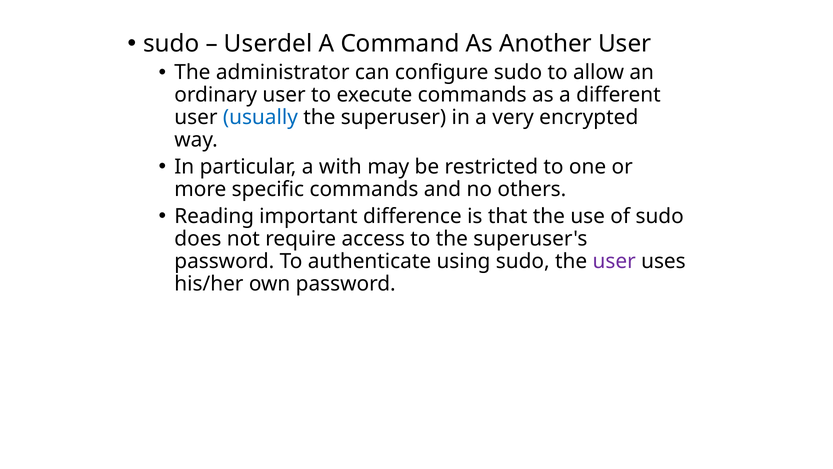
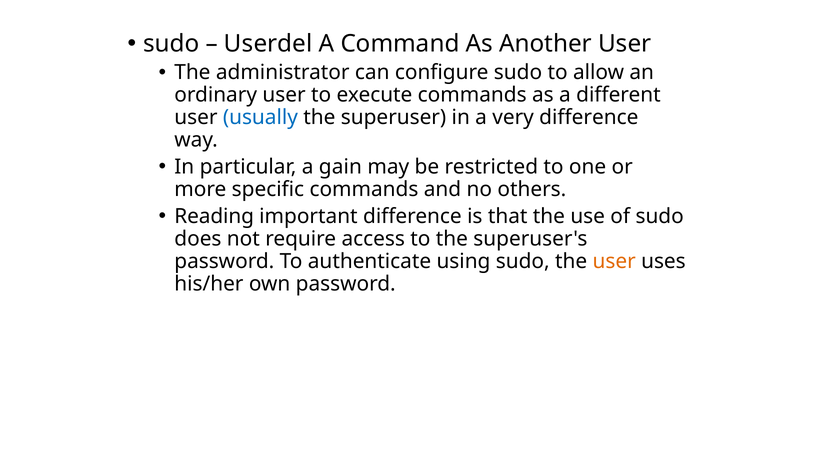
very encrypted: encrypted -> difference (589, 117)
with: with -> gain (340, 167)
user colour: purple -> orange (614, 261)
